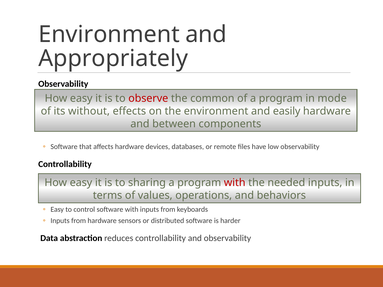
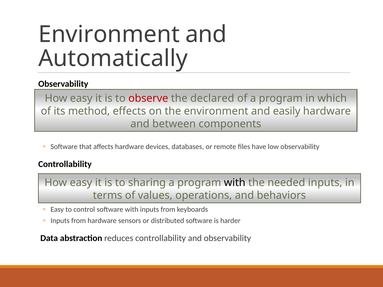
Appropriately: Appropriately -> Automatically (113, 58)
common: common -> declared (212, 98)
mode: mode -> which (332, 98)
without: without -> method (89, 111)
with colour: red -> black (235, 183)
